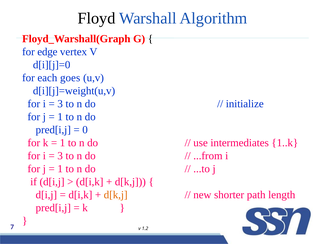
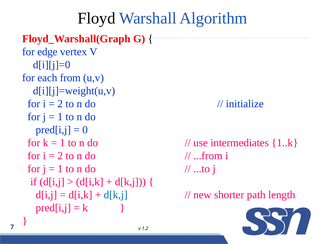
goes: goes -> from (70, 78)
3: 3 -> 2 (60, 104)
3: 3 -> 2 (60, 156)
d[k,j colour: orange -> blue (116, 195)
